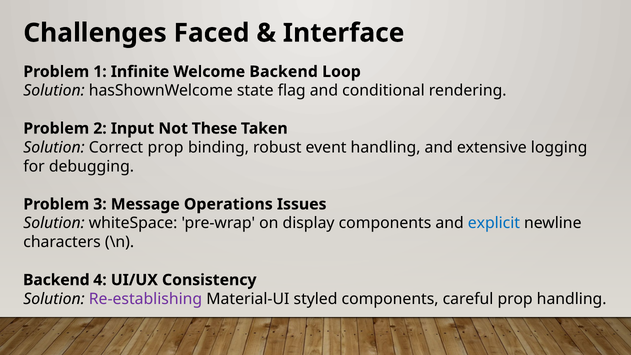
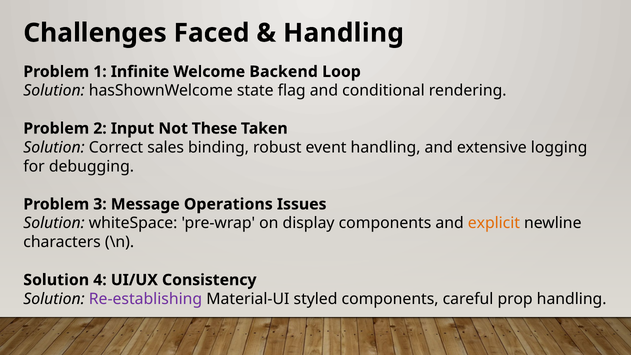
Interface: Interface -> Handling (344, 33)
Correct prop: prop -> sales (166, 147)
explicit colour: blue -> orange (494, 223)
Backend: Backend -> Solution (56, 280)
